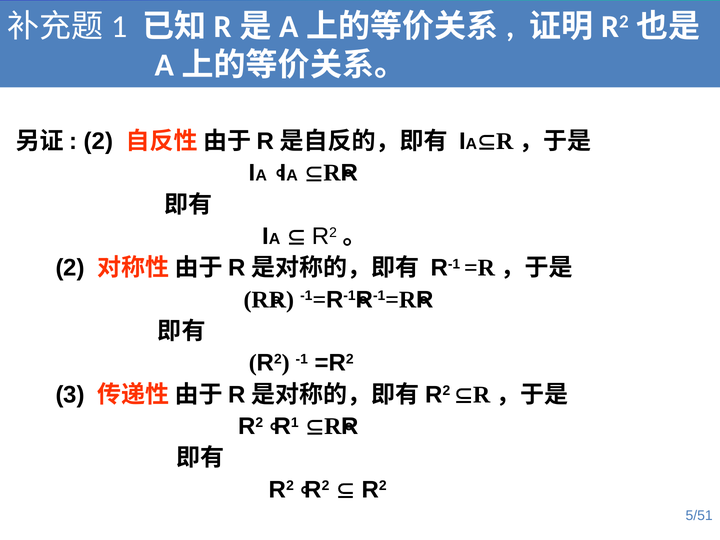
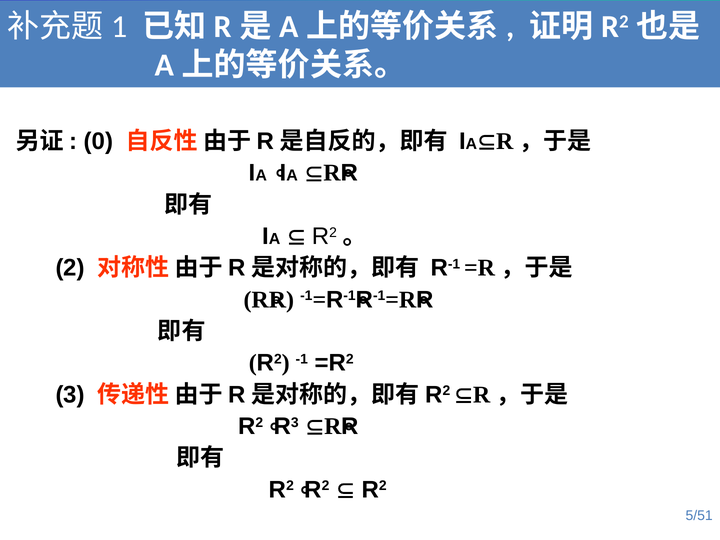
2: 2 -> 0 (99, 141)
1: 1 -> 3 (295, 422)
